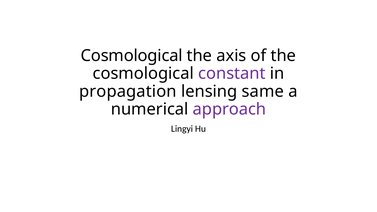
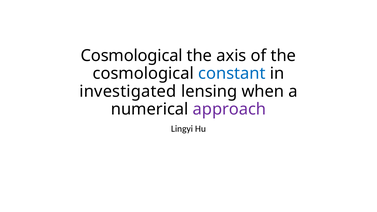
constant colour: purple -> blue (232, 74)
propagation: propagation -> investigated (128, 91)
same: same -> when (263, 91)
